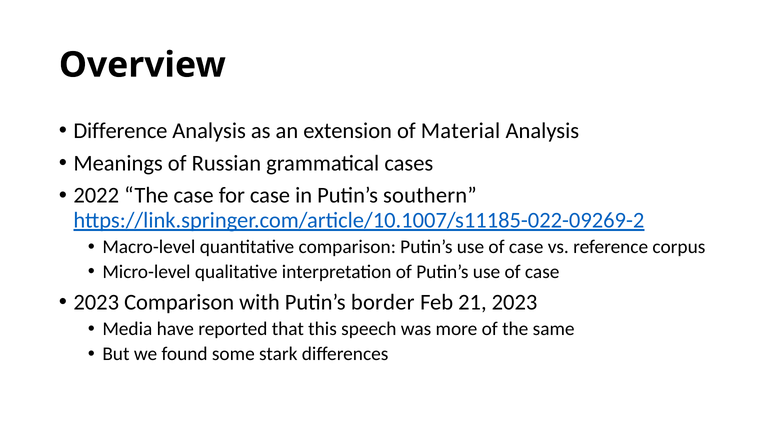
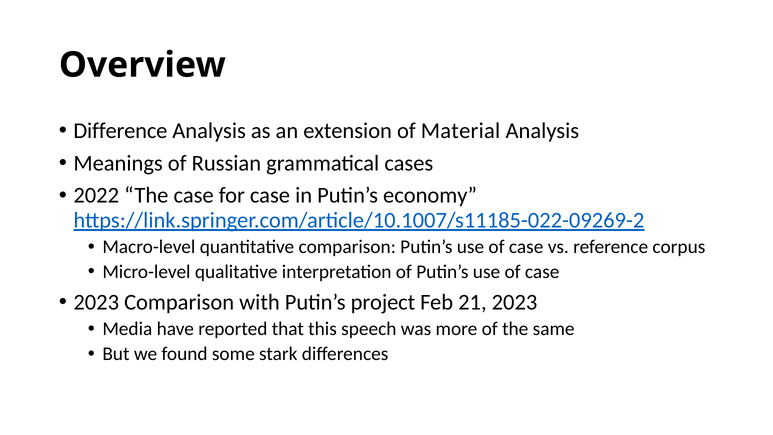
southern: southern -> economy (430, 195)
border: border -> project (383, 302)
